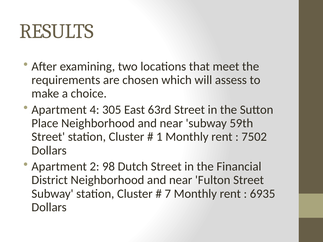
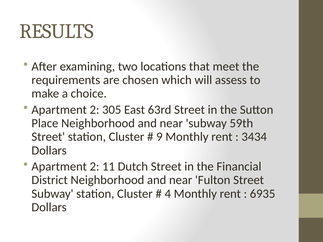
4: 4 -> 2 (95, 110)
1: 1 -> 9 (159, 137)
7502: 7502 -> 3434 (254, 137)
98: 98 -> 11 (109, 167)
7: 7 -> 4 (168, 194)
